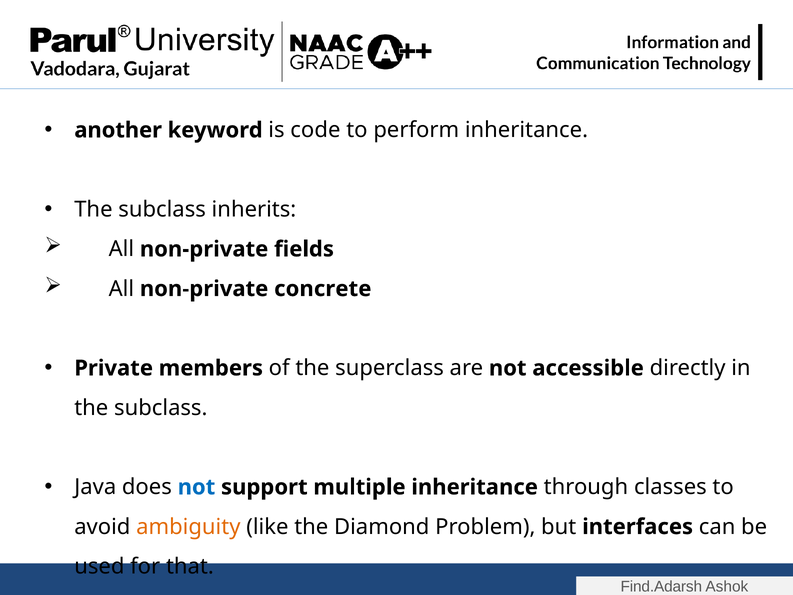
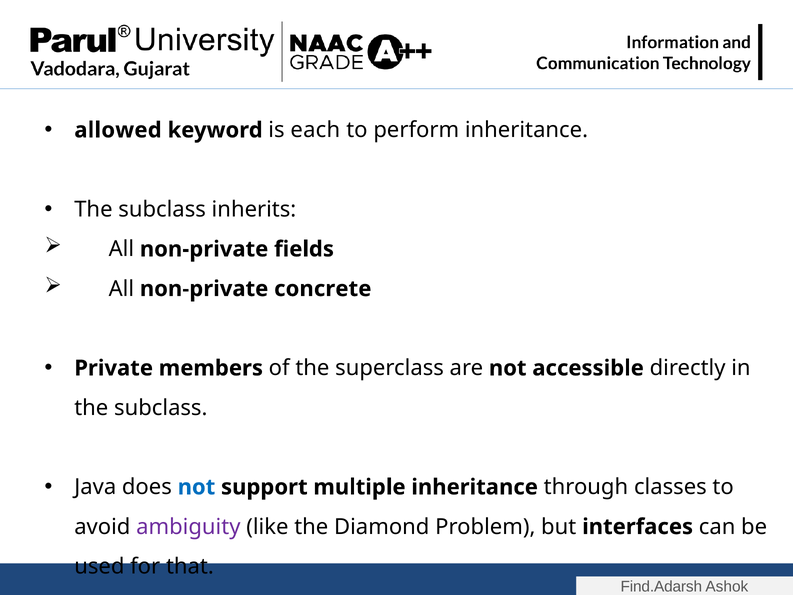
another: another -> allowed (118, 130)
code: code -> each (315, 130)
ambiguity colour: orange -> purple (188, 527)
